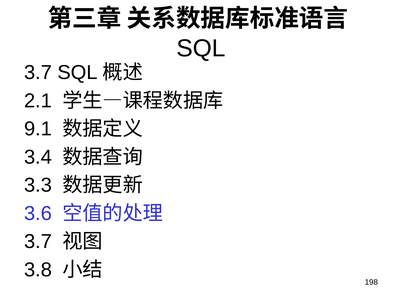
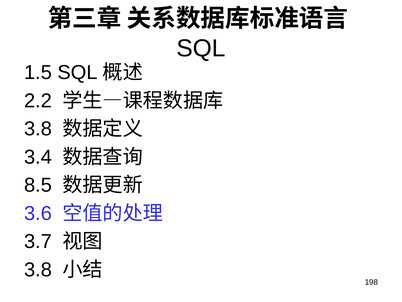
3.7: 3.7 -> 1.5 (38, 72)
2.1: 2.1 -> 2.2 (38, 101)
9.1: 9.1 -> 3.8 (38, 129)
3.3: 3.3 -> 8.5 (38, 185)
